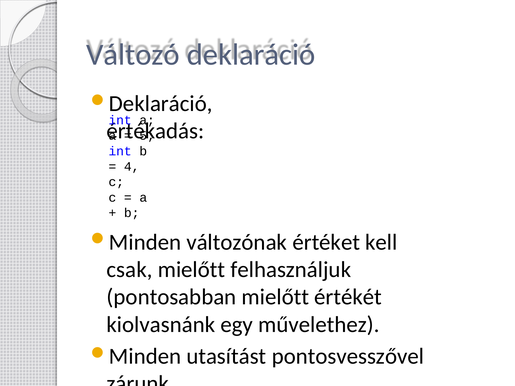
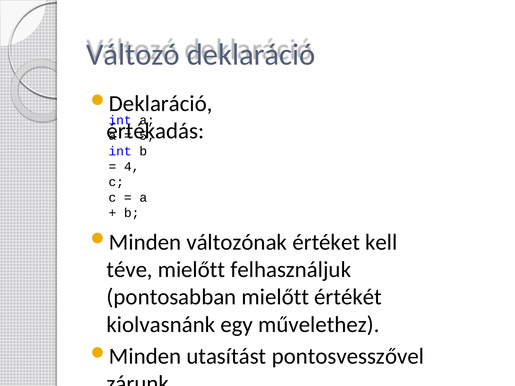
csak: csak -> téve (130, 270)
